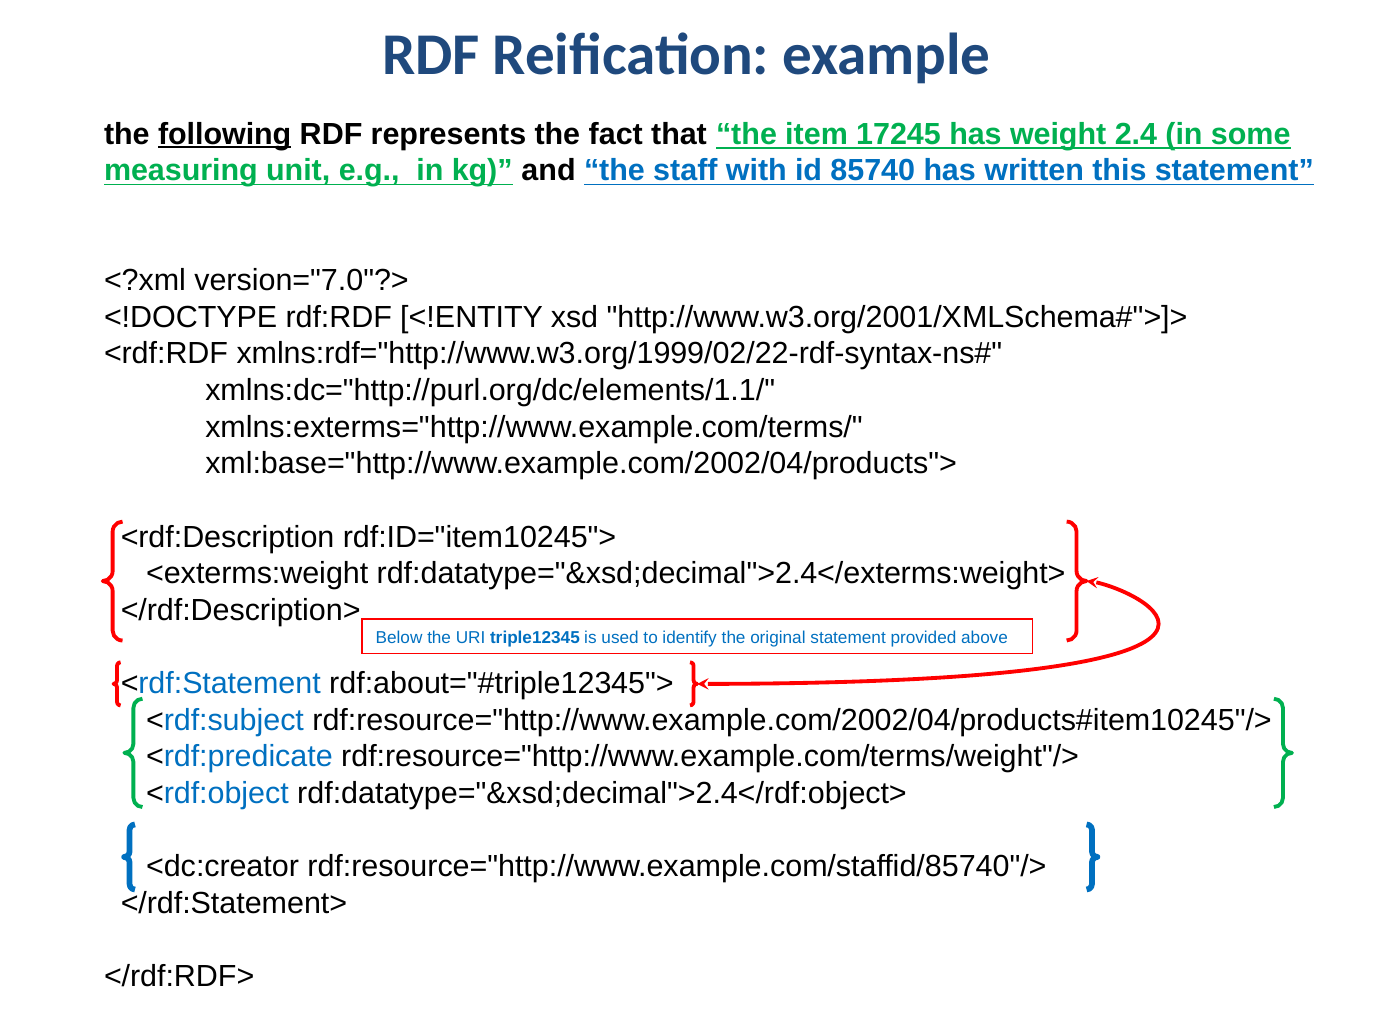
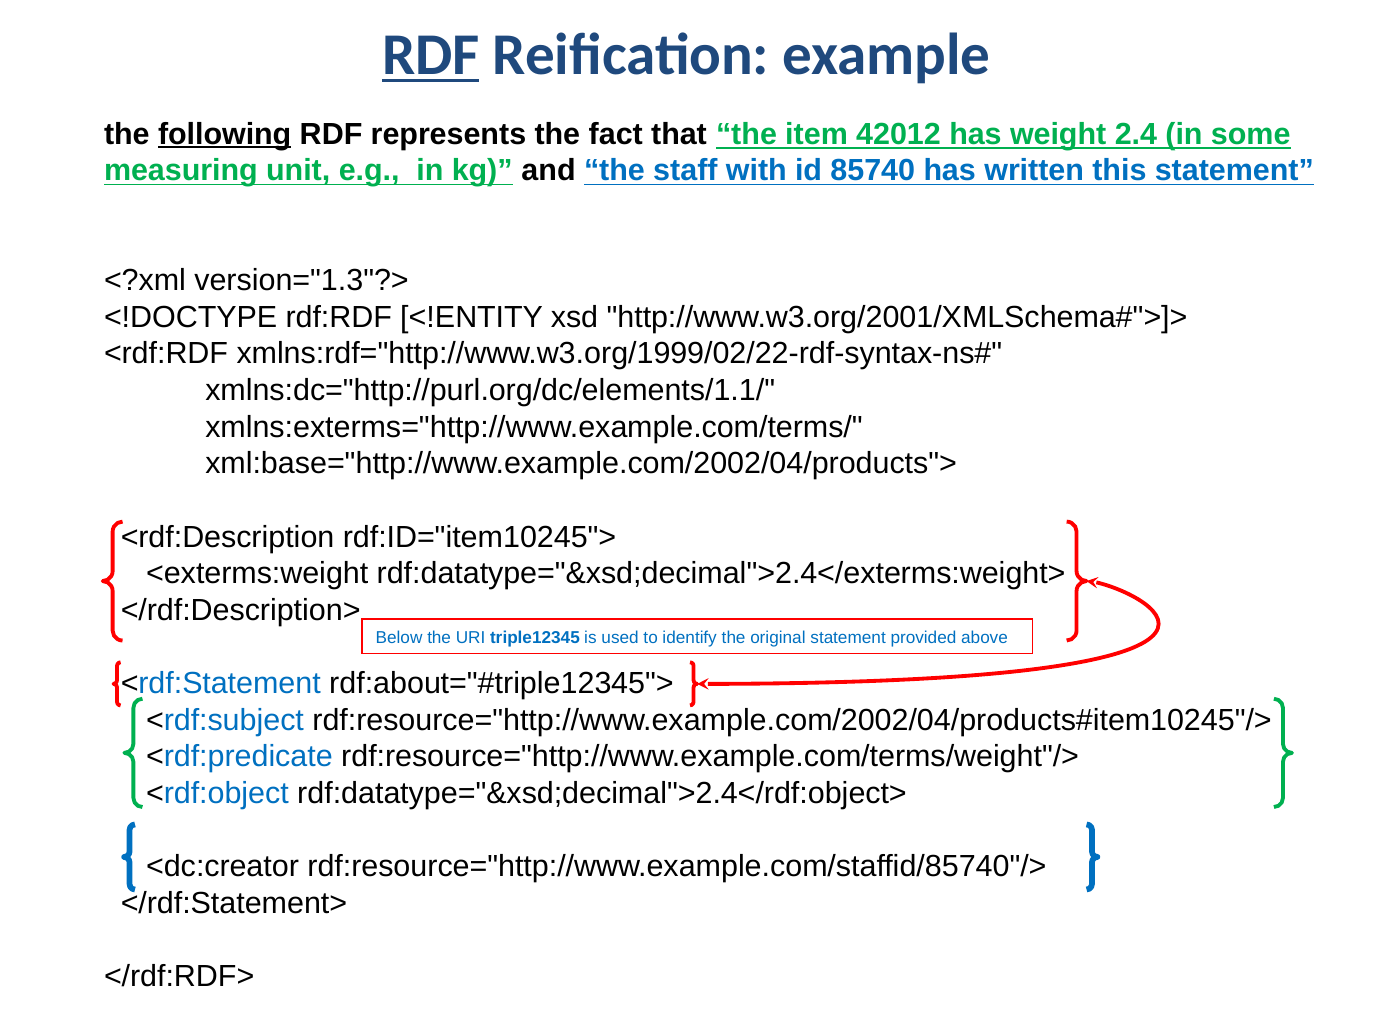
RDF underline: none -> present (431, 55)
17245: 17245 -> 42012 (899, 134)
version="7.0"?>: version="7.0"?> -> version="1.3"?> (302, 281)
